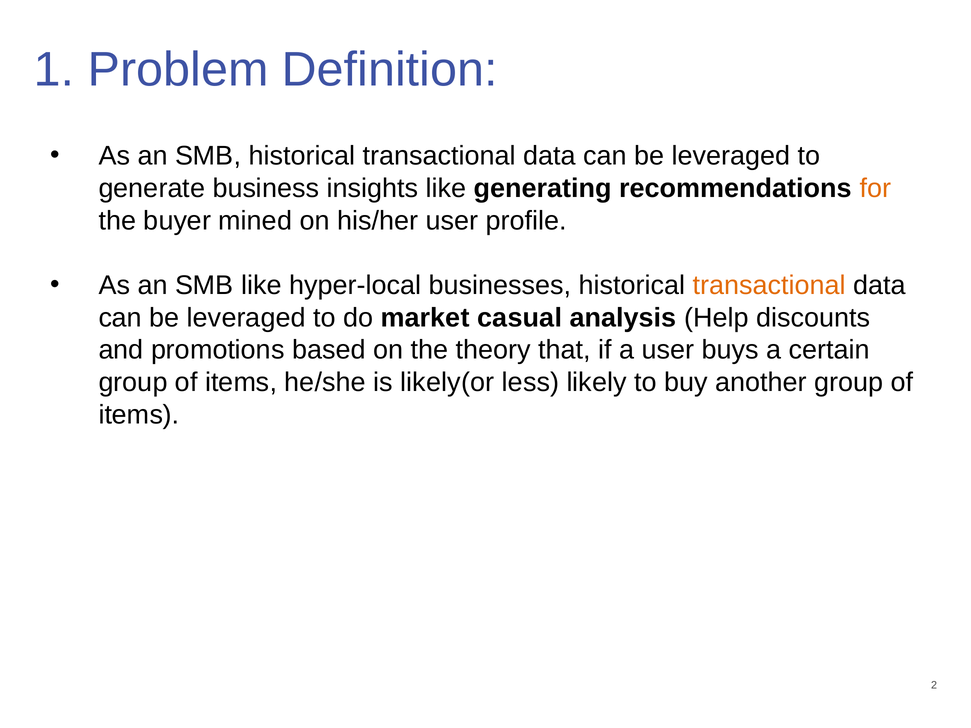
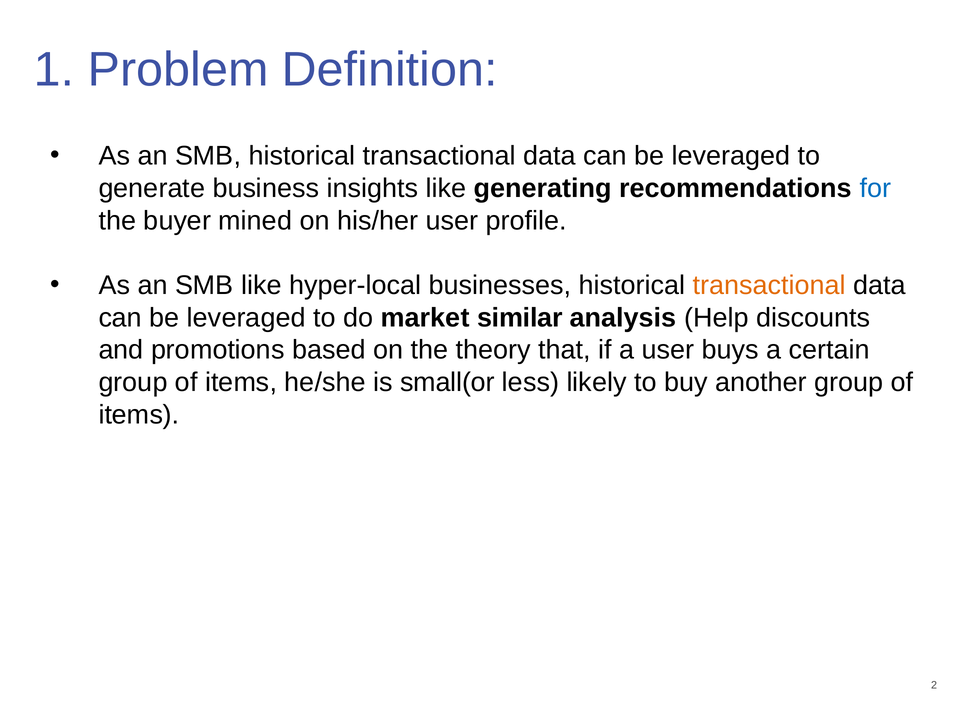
for colour: orange -> blue (876, 188)
casual: casual -> similar (520, 318)
likely(or: likely(or -> small(or (447, 383)
